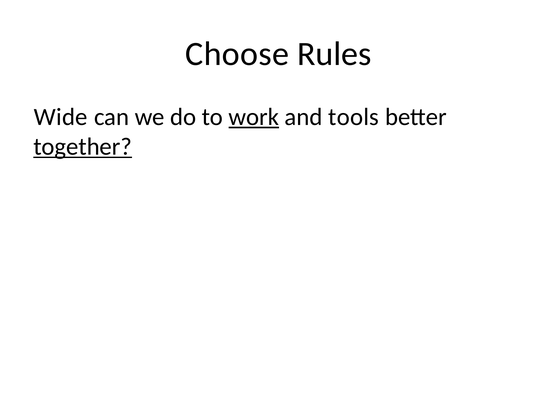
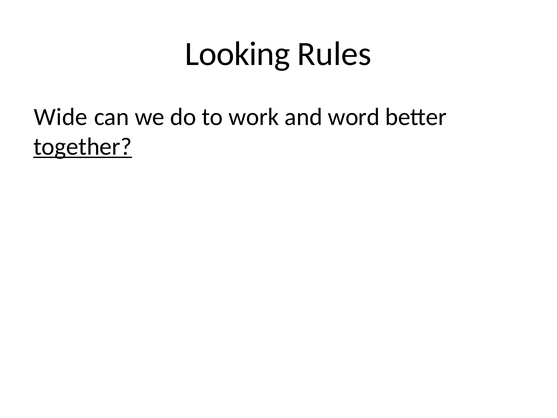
Choose: Choose -> Looking (238, 54)
work underline: present -> none (254, 117)
tools: tools -> word (354, 117)
